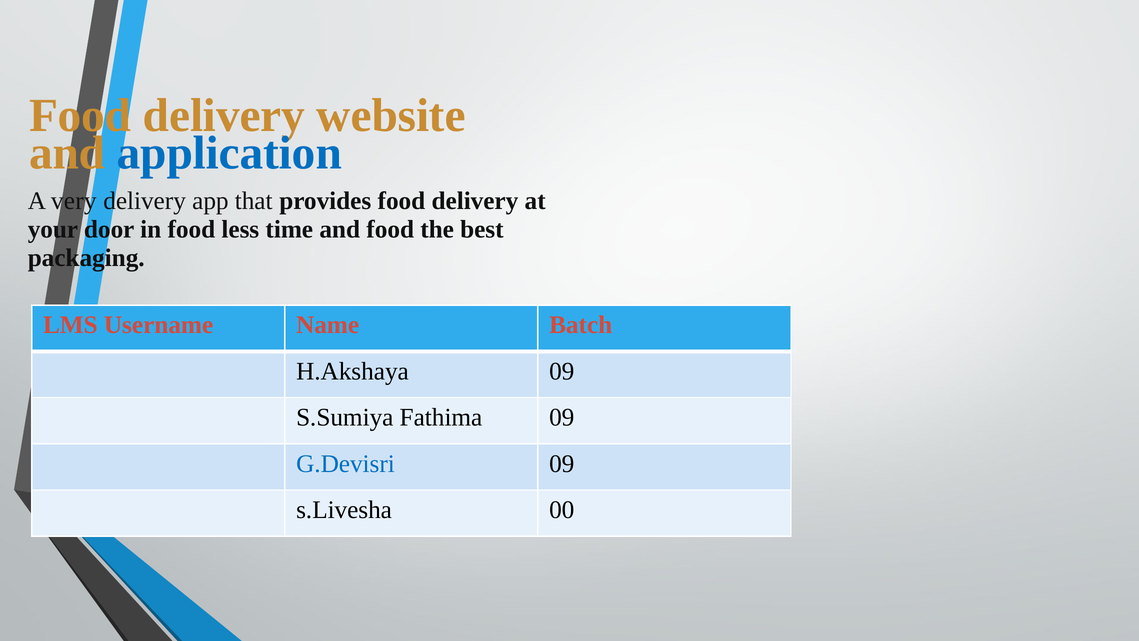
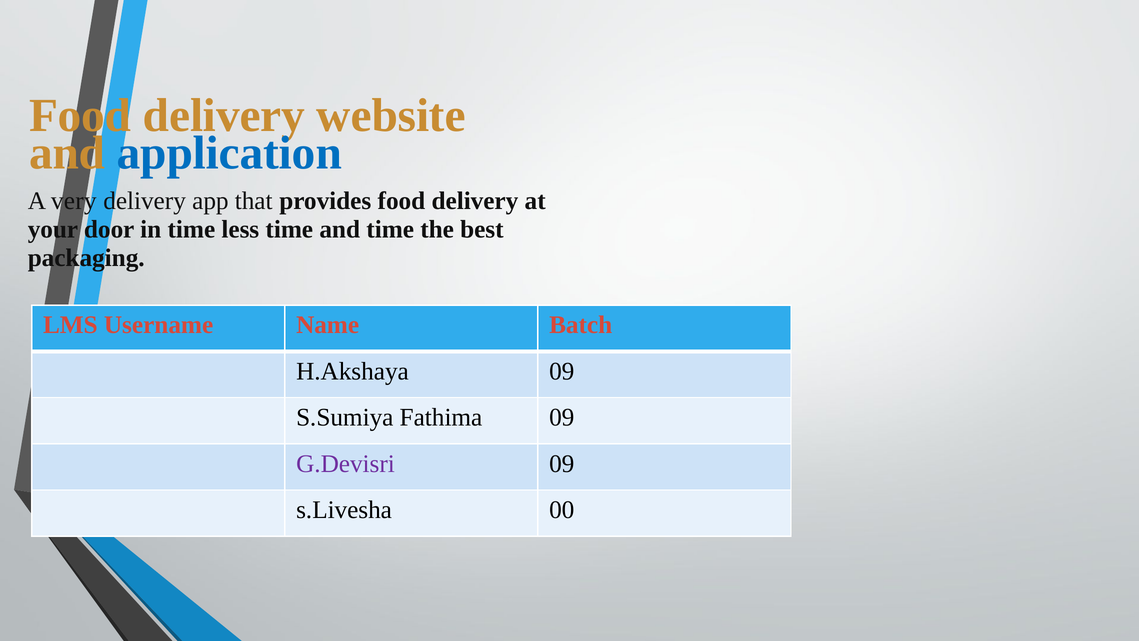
in food: food -> time (191, 229)
and food: food -> time (390, 229)
G.Devisri colour: blue -> purple (345, 464)
